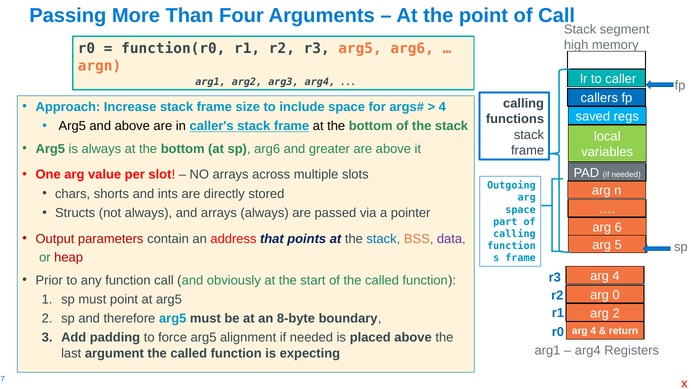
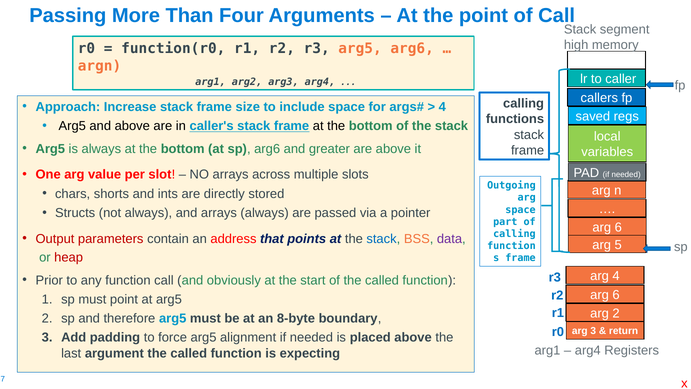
0: 0 -> 6 (616, 295)
4: 4 -> 3 (593, 331)
